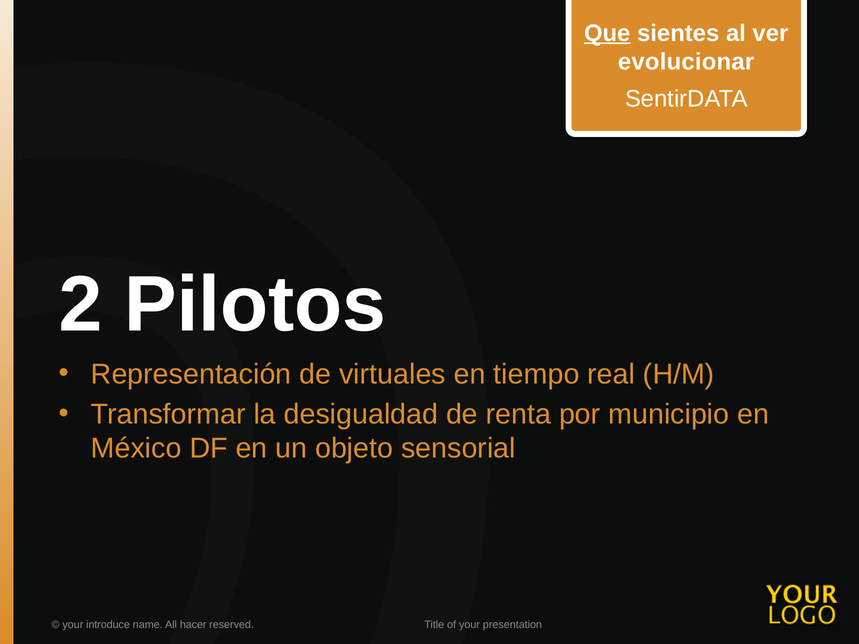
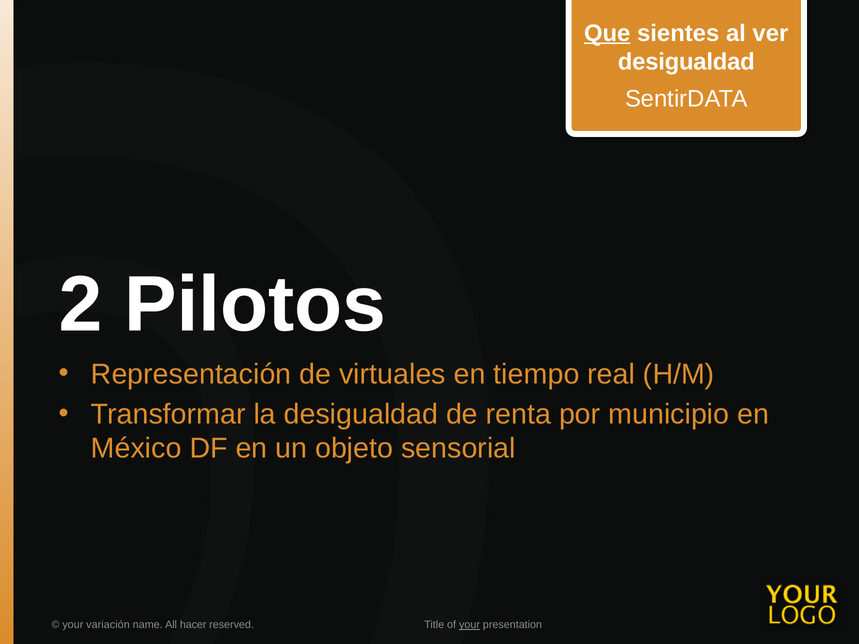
evolucionar: evolucionar -> desigualdad (686, 62)
introduce: introduce -> variación (108, 625)
your underline: none -> present (470, 625)
